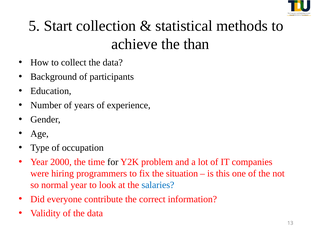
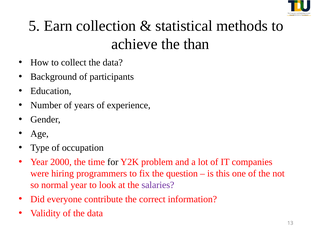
Start: Start -> Earn (58, 26)
situation: situation -> question (182, 173)
salaries colour: blue -> purple (158, 185)
